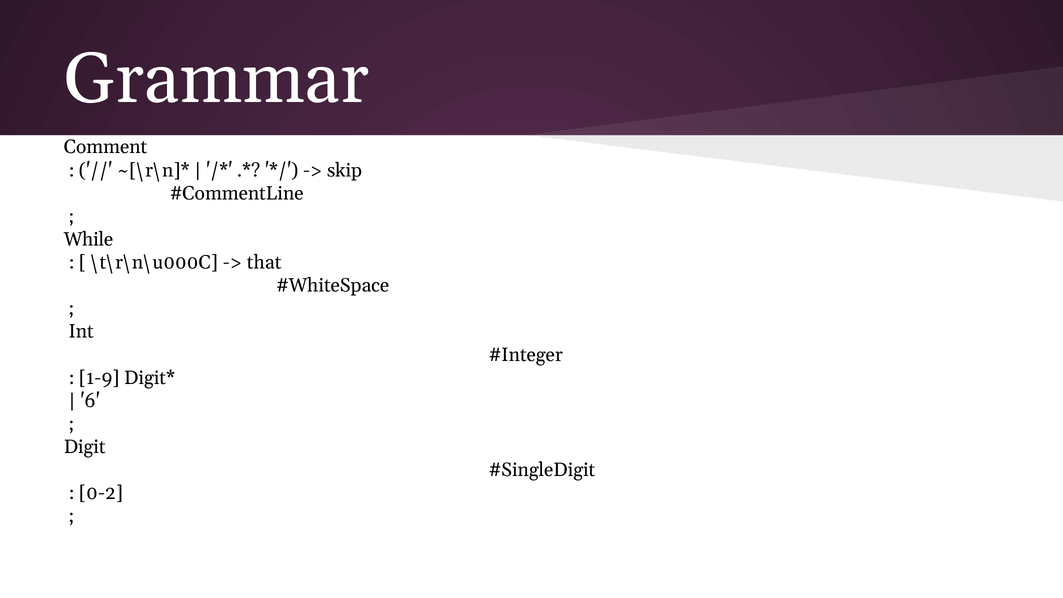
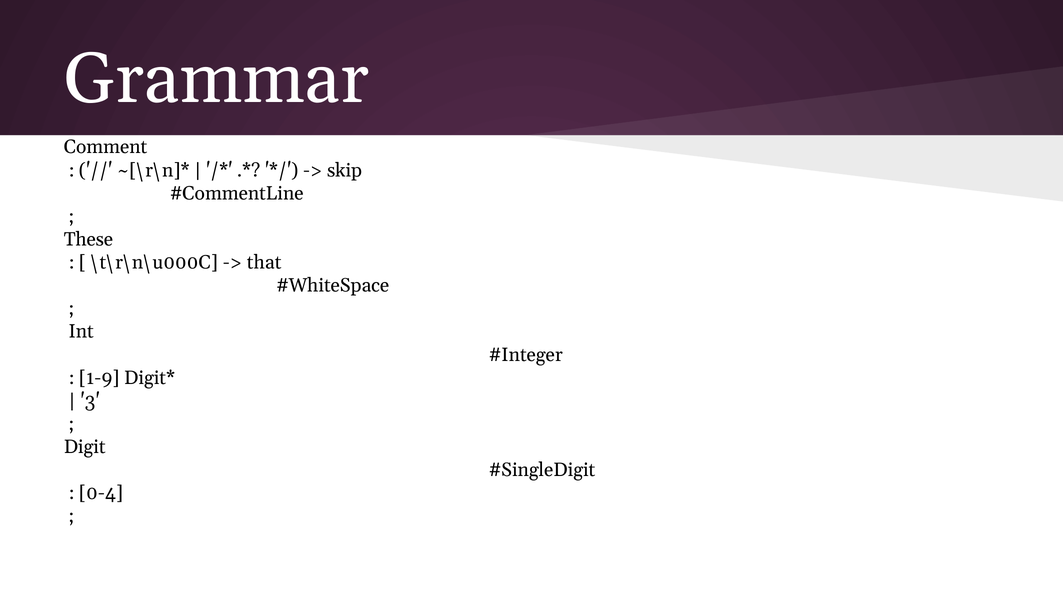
While: While -> These (88, 239)
6: 6 -> 3 (90, 401)
0-2: 0-2 -> 0-4 (101, 493)
